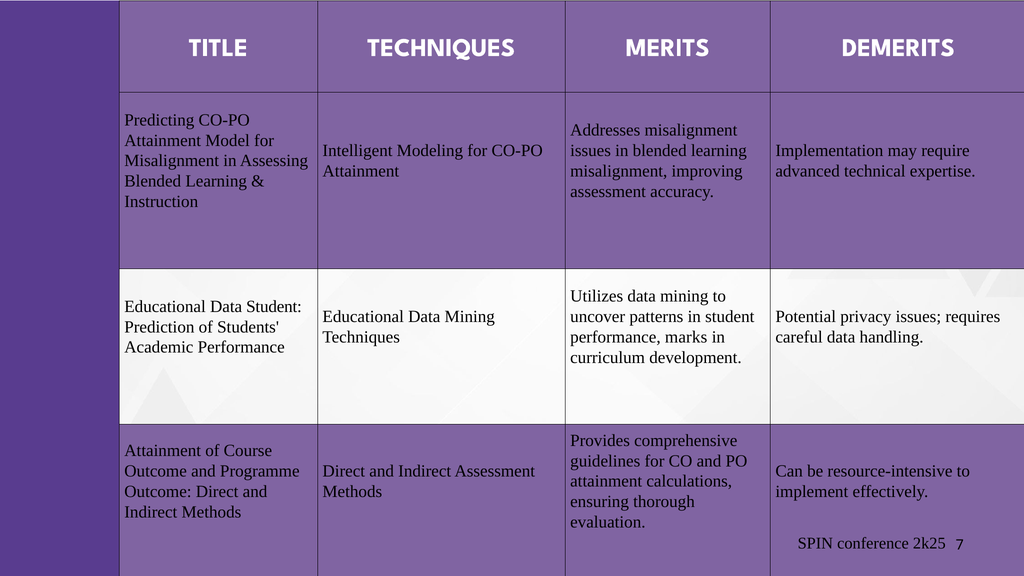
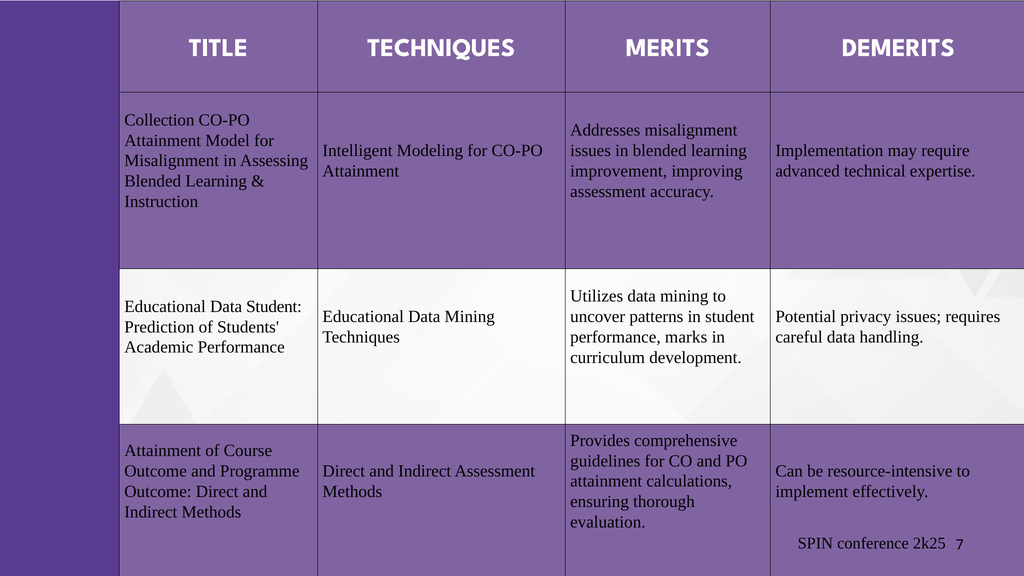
Predicting: Predicting -> Collection (159, 120)
misalignment: misalignment -> improvement (619, 171)
